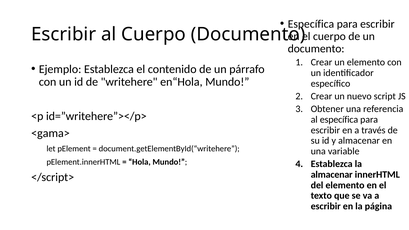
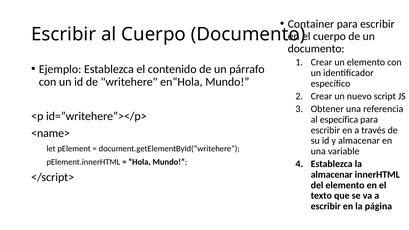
Específica: Específica -> Container (311, 24)
<gama>: <gama> -> <name> (51, 133)
